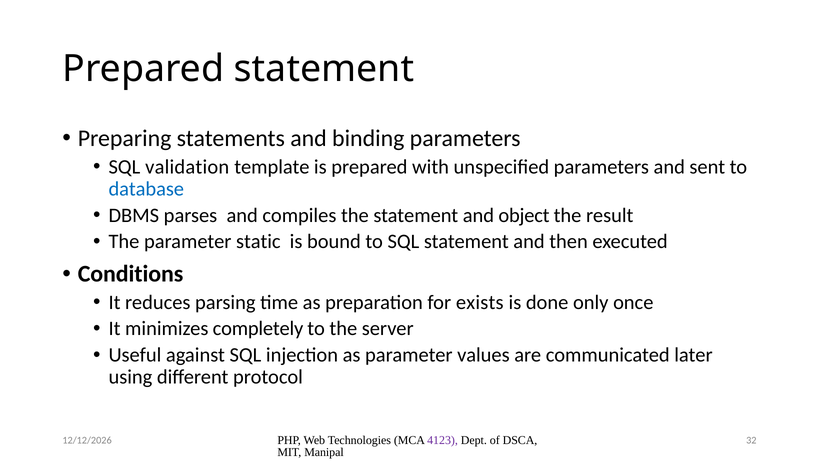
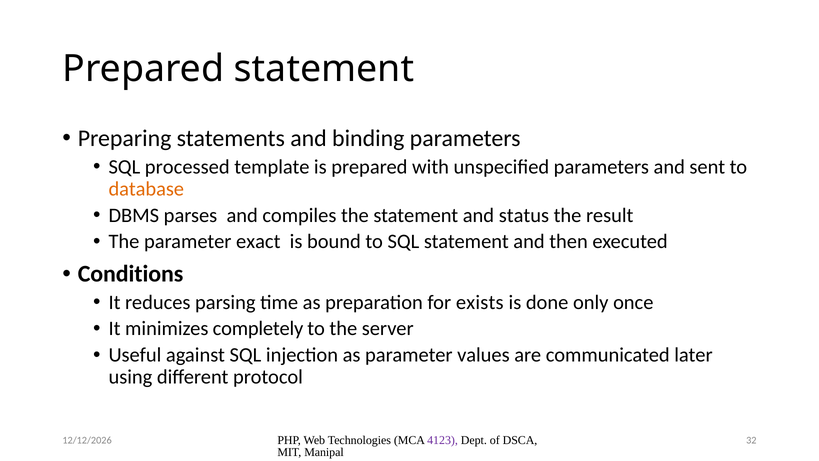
validation: validation -> processed (187, 167)
database colour: blue -> orange (146, 189)
object: object -> status (524, 215)
static: static -> exact (258, 241)
